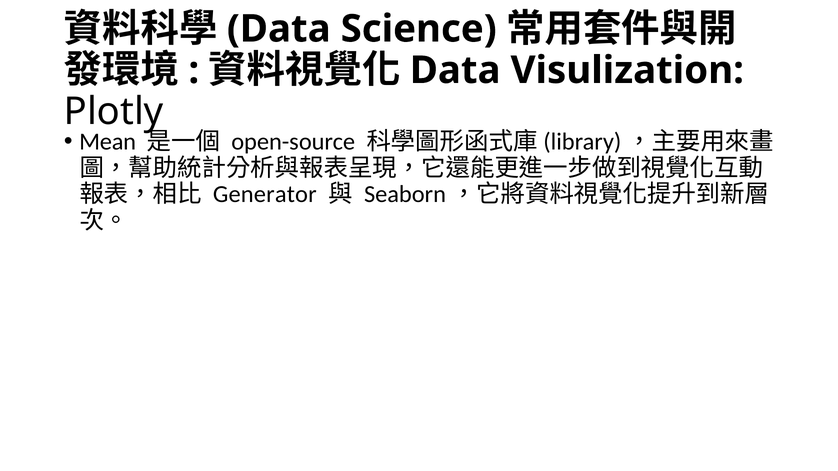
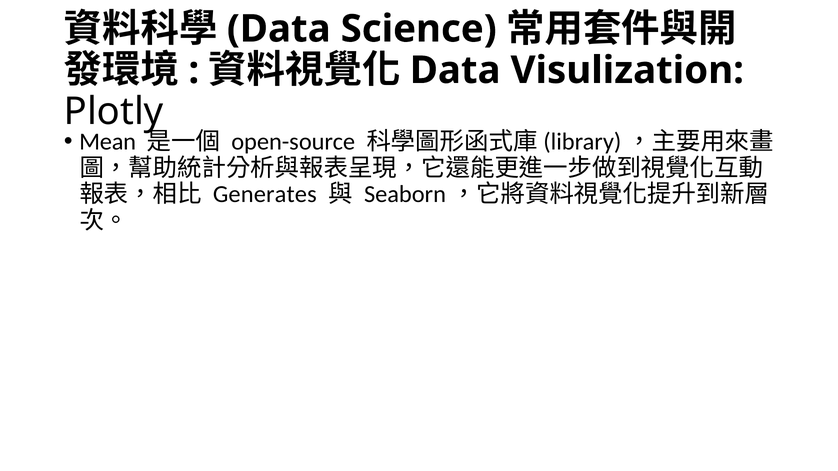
Generator: Generator -> Generates (265, 194)
